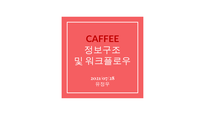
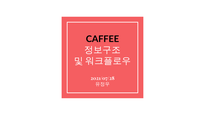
CAFFEE colour: red -> black (102, 39)
